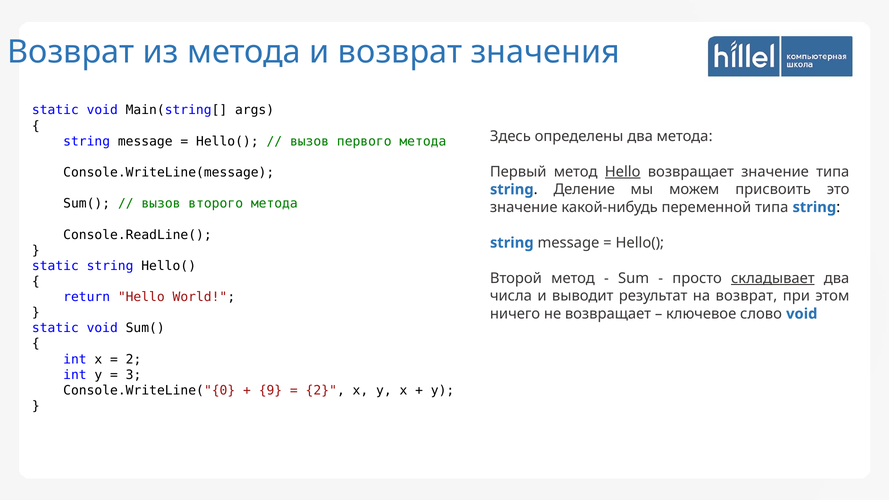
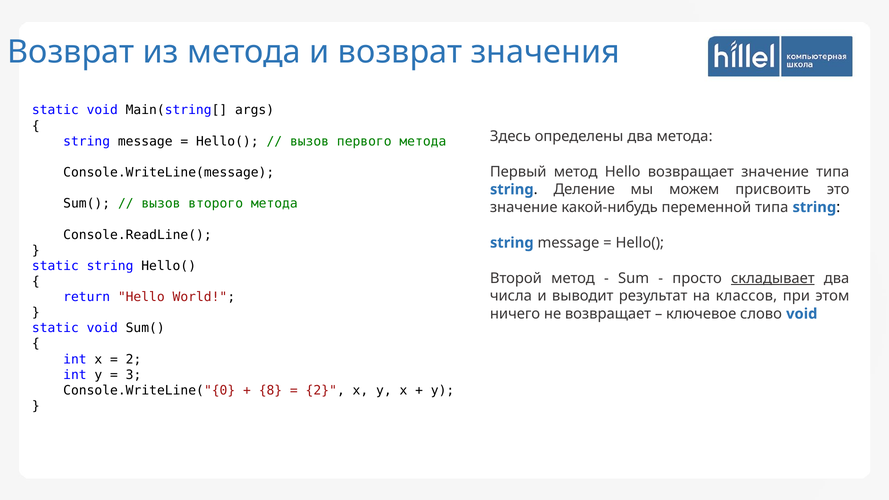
Hello underline: present -> none (623, 172)
на возврат: возврат -> классов (746, 296)
9: 9 -> 8 (270, 390)
